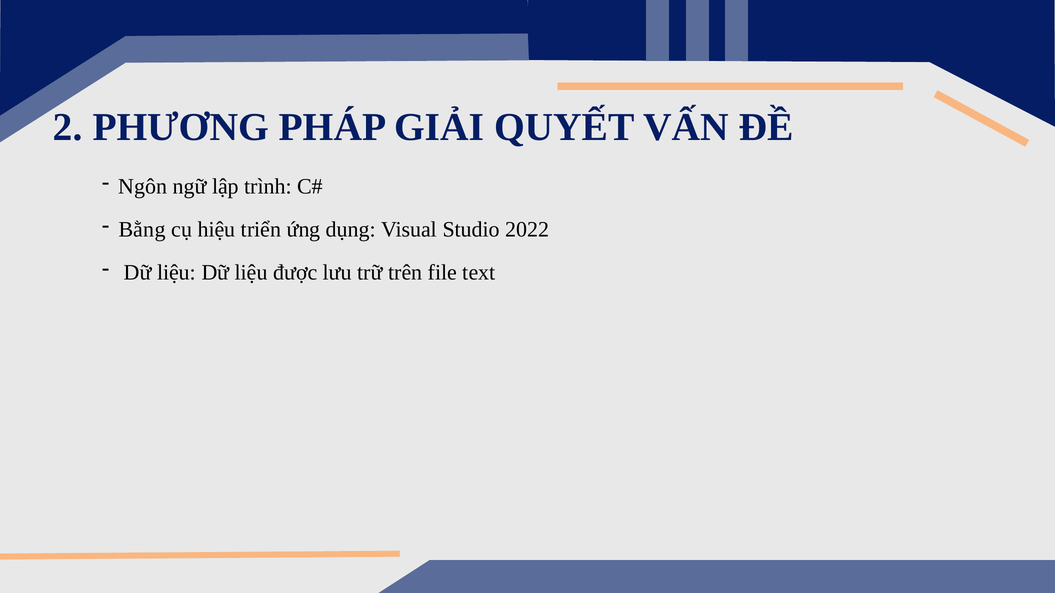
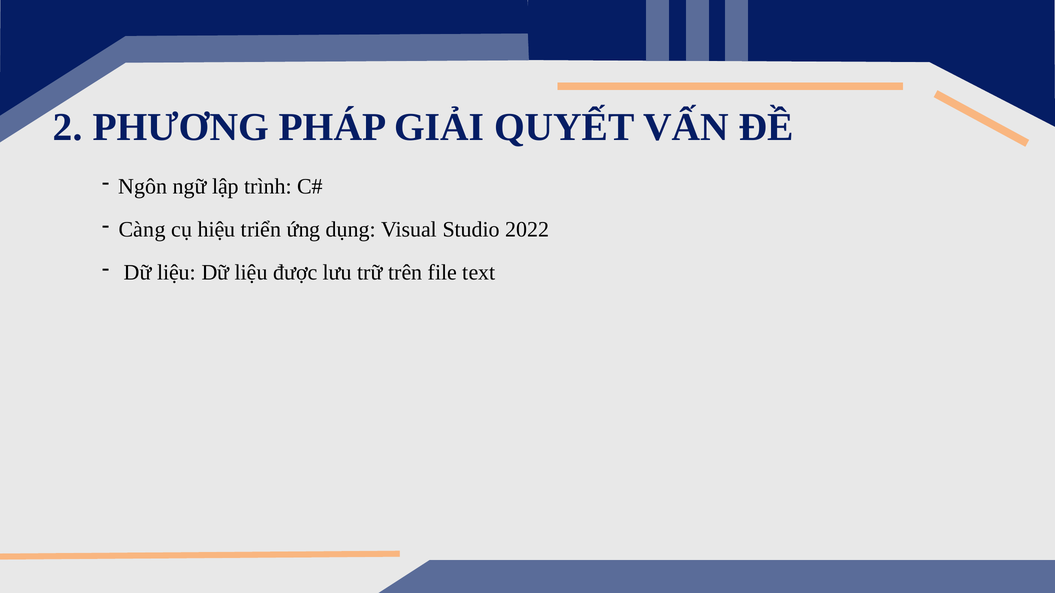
Bằng: Bằng -> Càng (142, 230)
